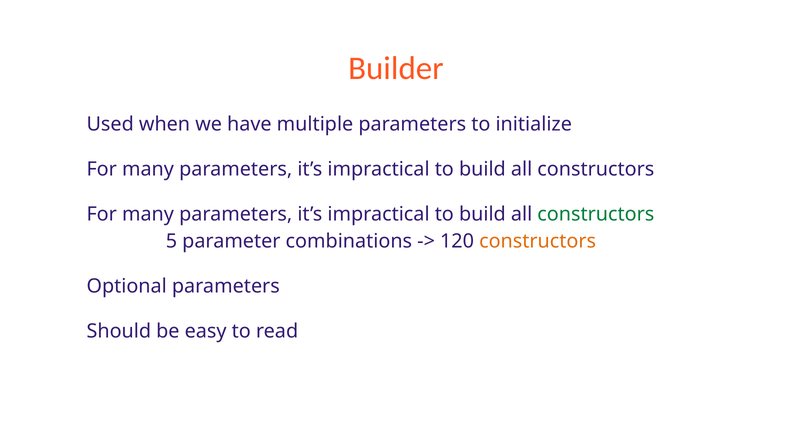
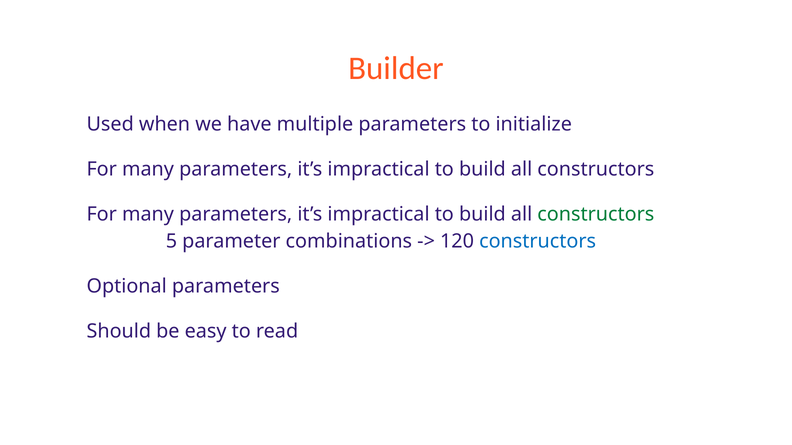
constructors colour: orange -> blue (538, 242)
